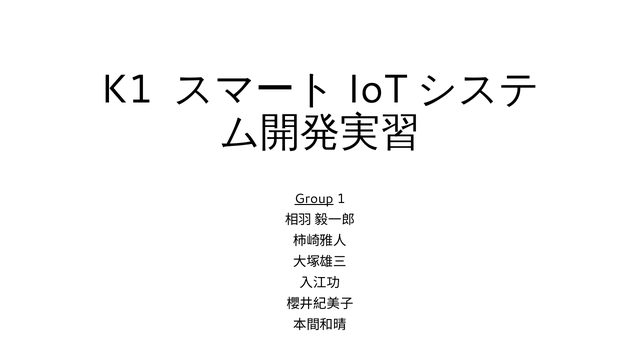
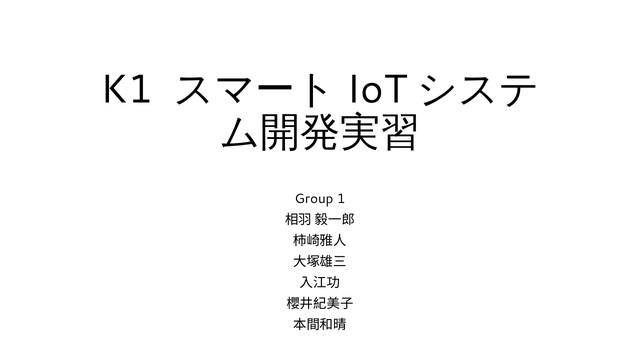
Group underline: present -> none (314, 199)
